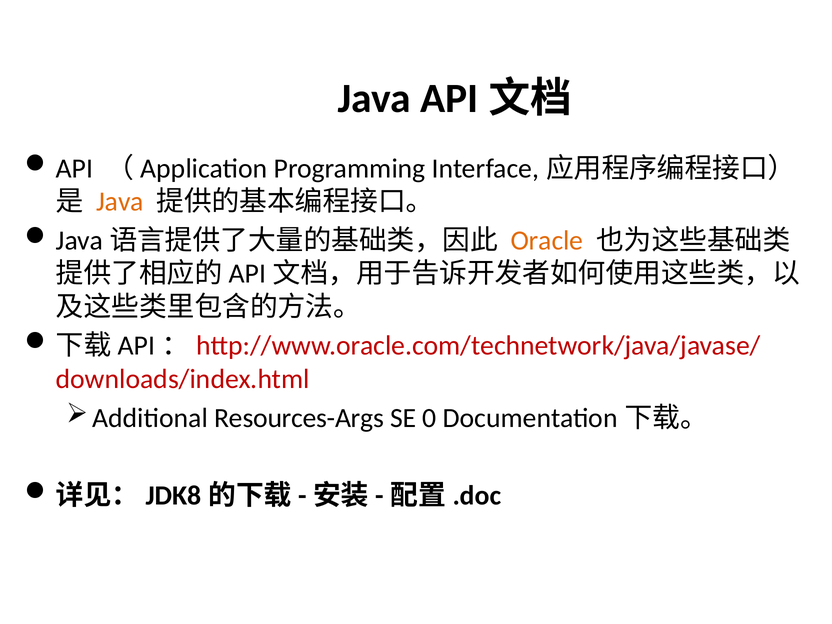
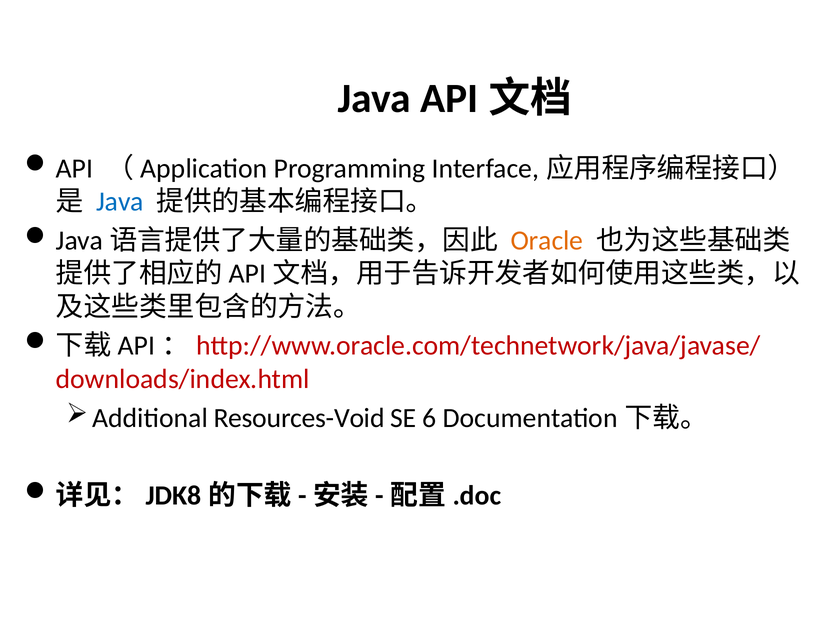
Java colour: orange -> blue (120, 202)
Resources-Args: Resources-Args -> Resources-Void (299, 418)
0: 0 -> 6 (429, 418)
